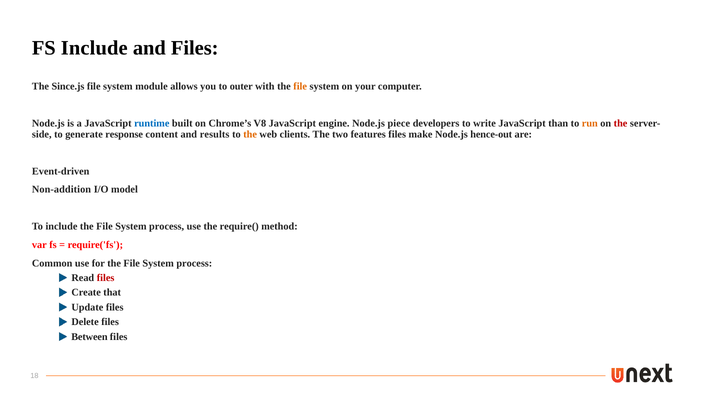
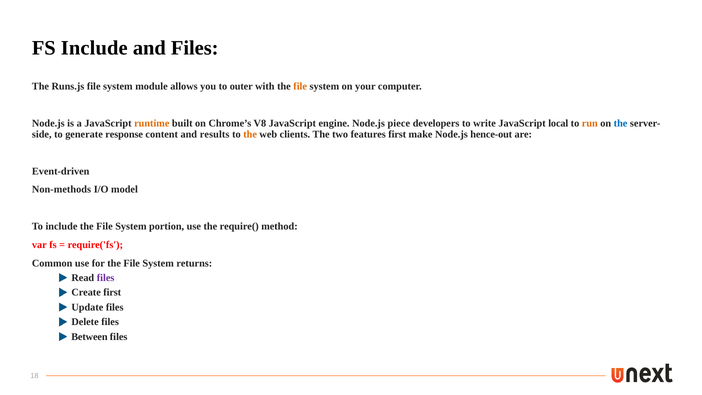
Since.js: Since.js -> Runs.js (68, 87)
runtime colour: blue -> orange (152, 123)
than: than -> local (558, 123)
the colour: red -> blue (621, 123)
features files: files -> first (397, 134)
Non-addition: Non-addition -> Non-methods (62, 190)
process: process -> portion (167, 226)
process: process -> returns (194, 263)
files colour: red -> purple (106, 278)
Create that: that -> first (112, 292)
